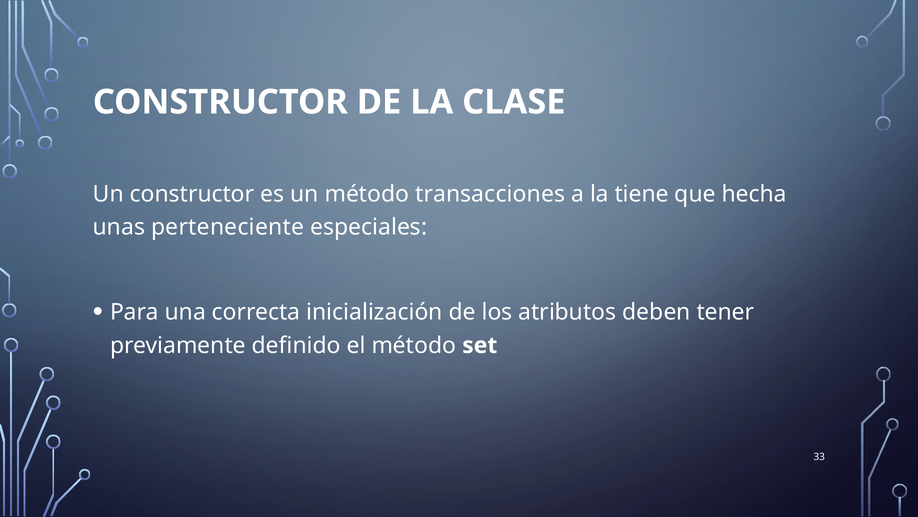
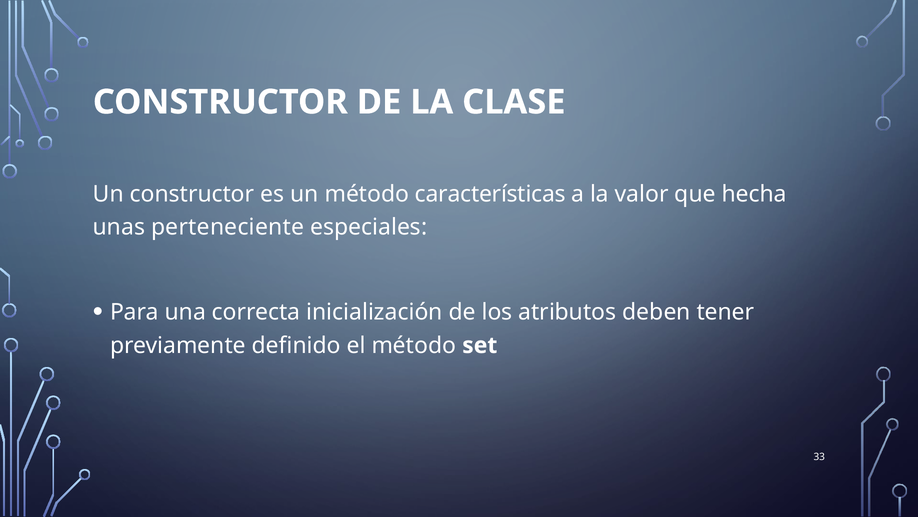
transacciones: transacciones -> características (490, 194)
tiene: tiene -> valor (642, 194)
